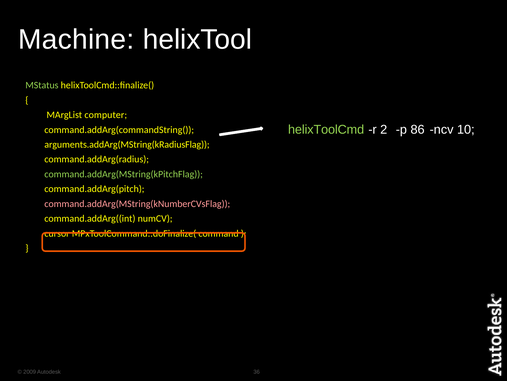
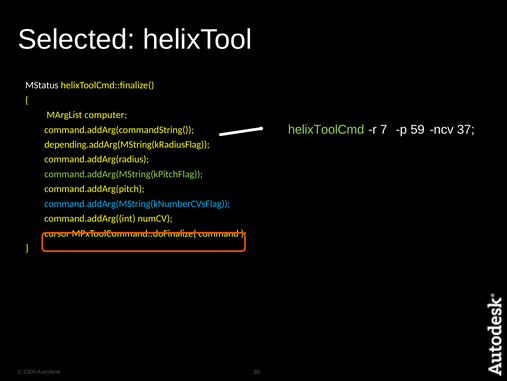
Machine: Machine -> Selected (76, 40)
MStatus colour: light green -> white (42, 85)
2: 2 -> 7 (384, 129)
86: 86 -> 59 (418, 129)
10: 10 -> 37 (466, 129)
arguments.addArg(MString(kRadiusFlag: arguments.addArg(MString(kRadiusFlag -> depending.addArg(MString(kRadiusFlag (127, 144)
command.addArg(MString(kNumberCVsFlag colour: pink -> light blue (137, 203)
